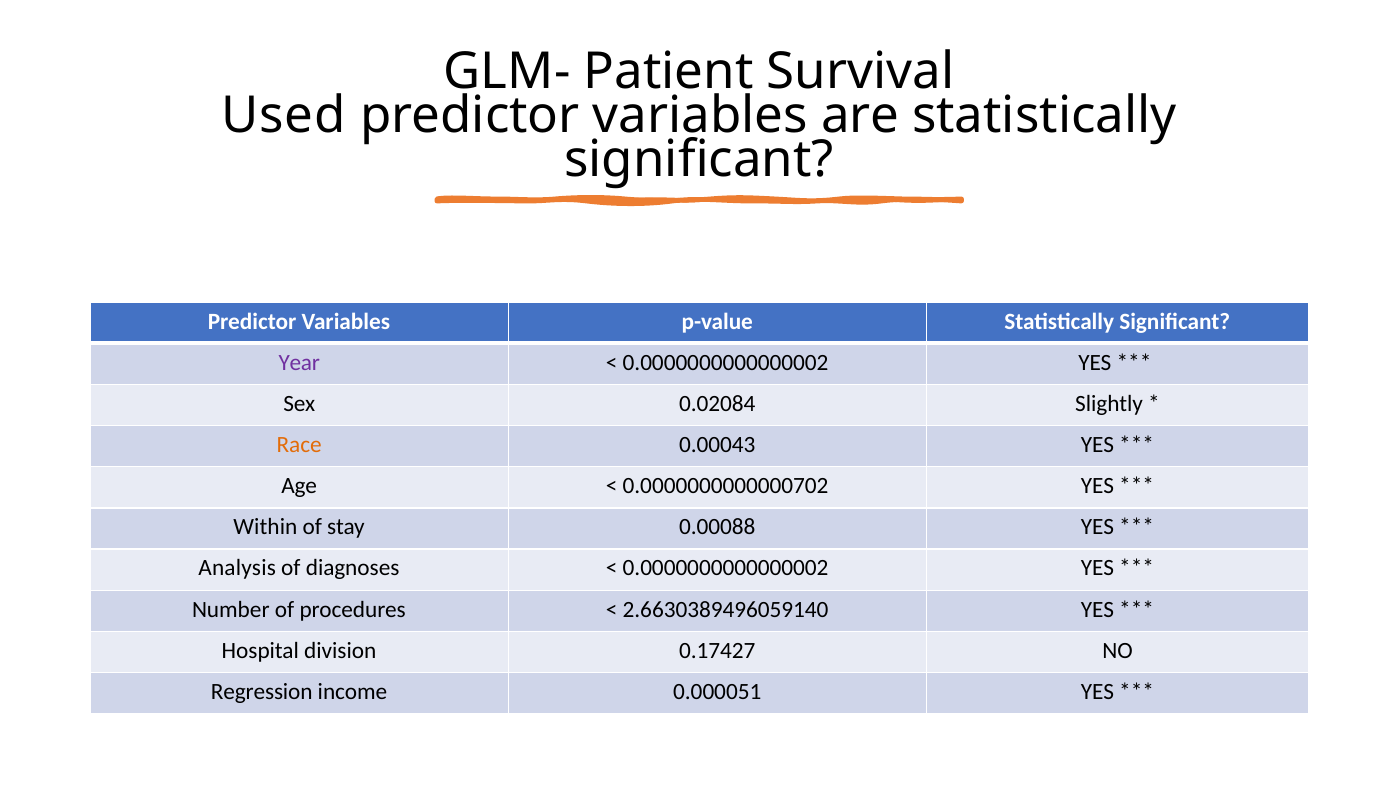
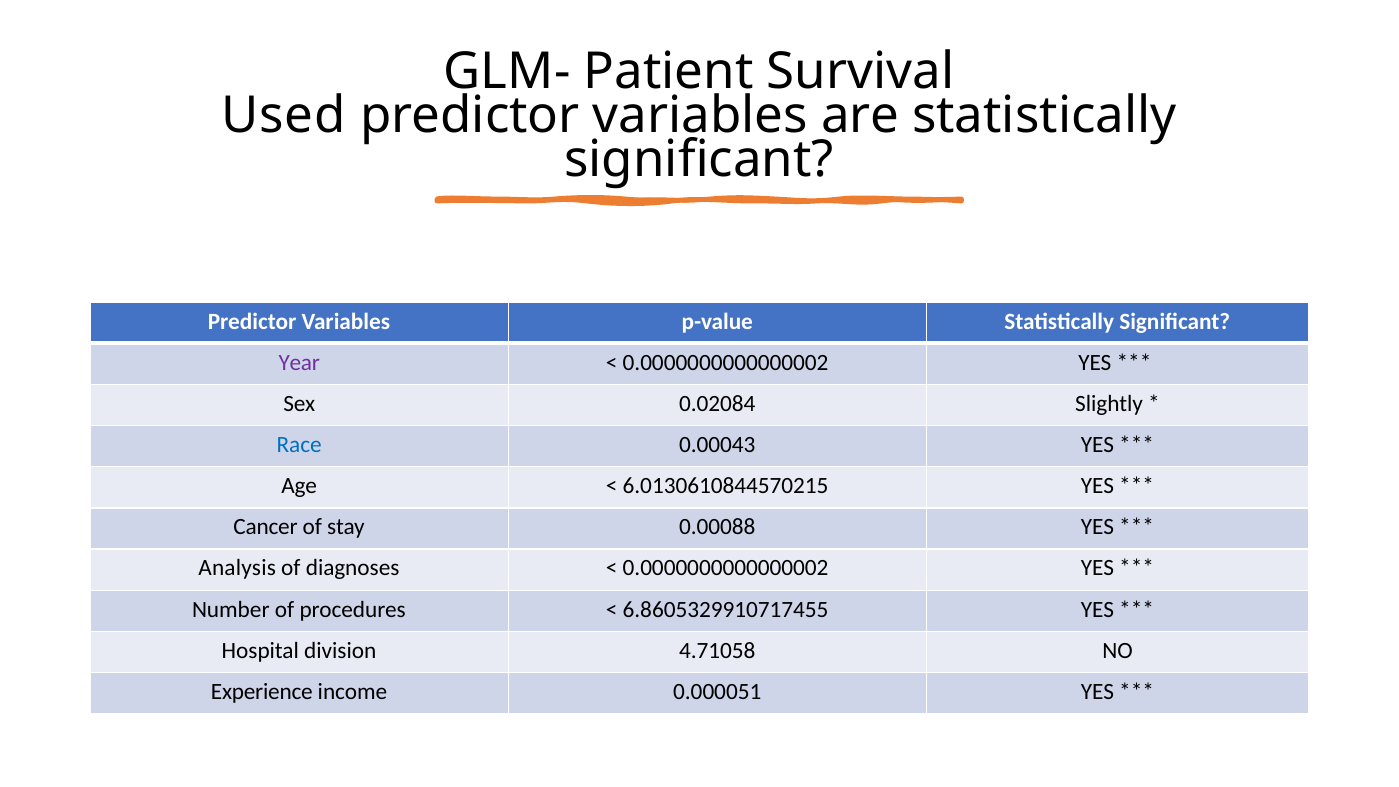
Race colour: orange -> blue (299, 445)
0.0000000000000702: 0.0000000000000702 -> 6.0130610844570215 (726, 486)
Within: Within -> Cancer (266, 527)
2.6630389496059140: 2.6630389496059140 -> 6.8605329910717455 (726, 609)
0.17427: 0.17427 -> 4.71058 (717, 651)
Regression: Regression -> Experience (262, 692)
